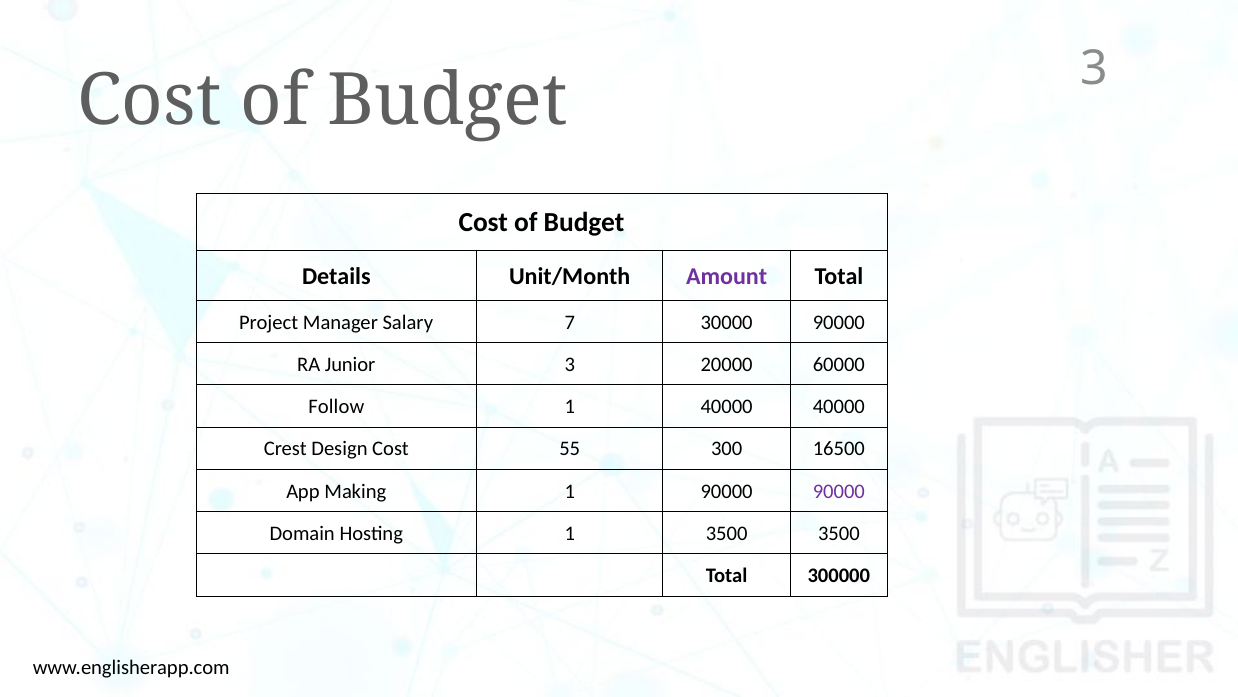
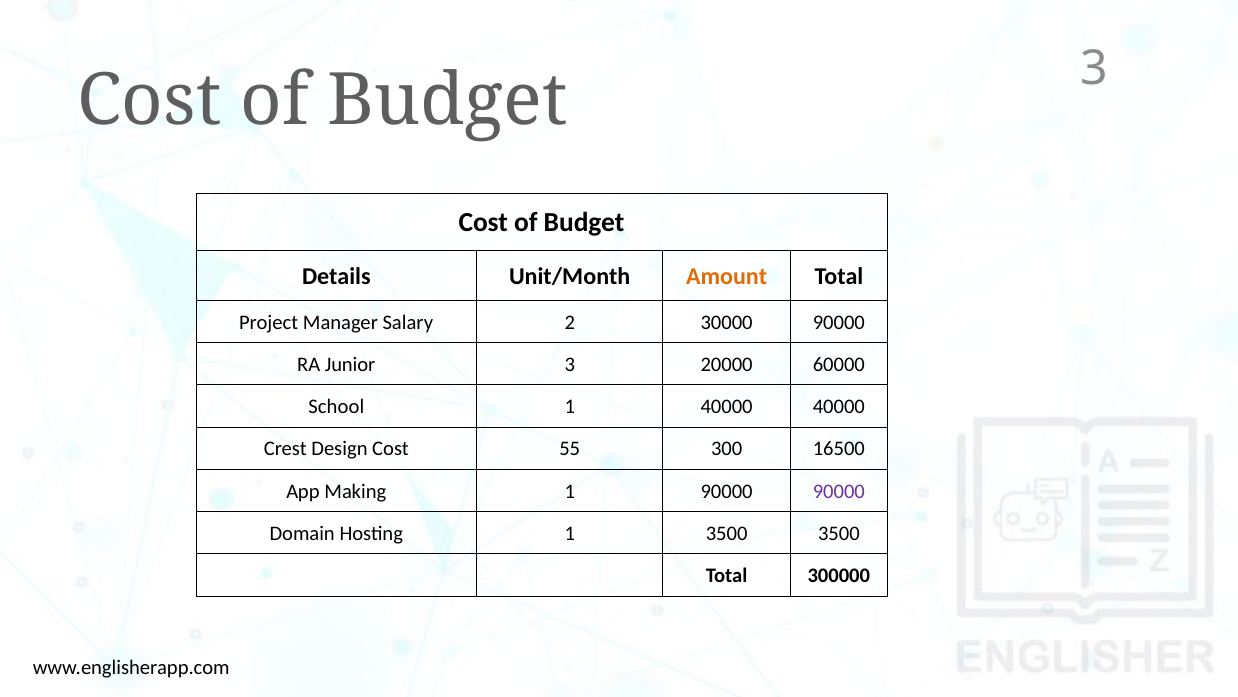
Amount colour: purple -> orange (727, 276)
7: 7 -> 2 (570, 322)
Follow: Follow -> School (336, 406)
